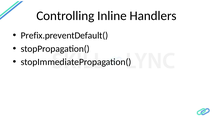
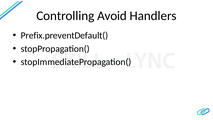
Inline: Inline -> Avoid (112, 16)
